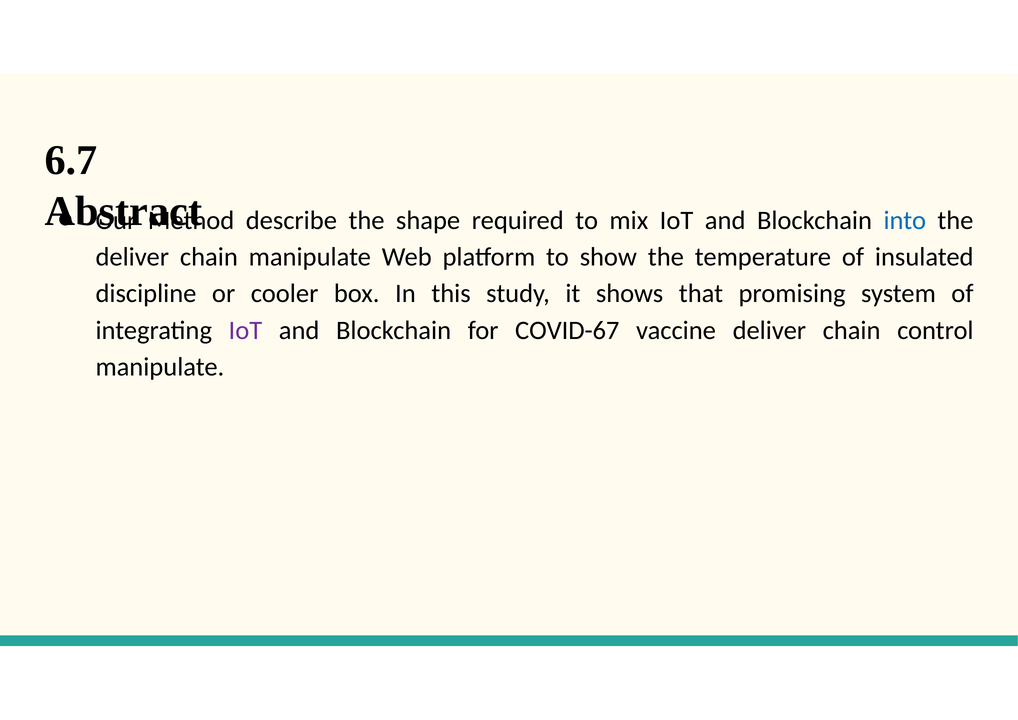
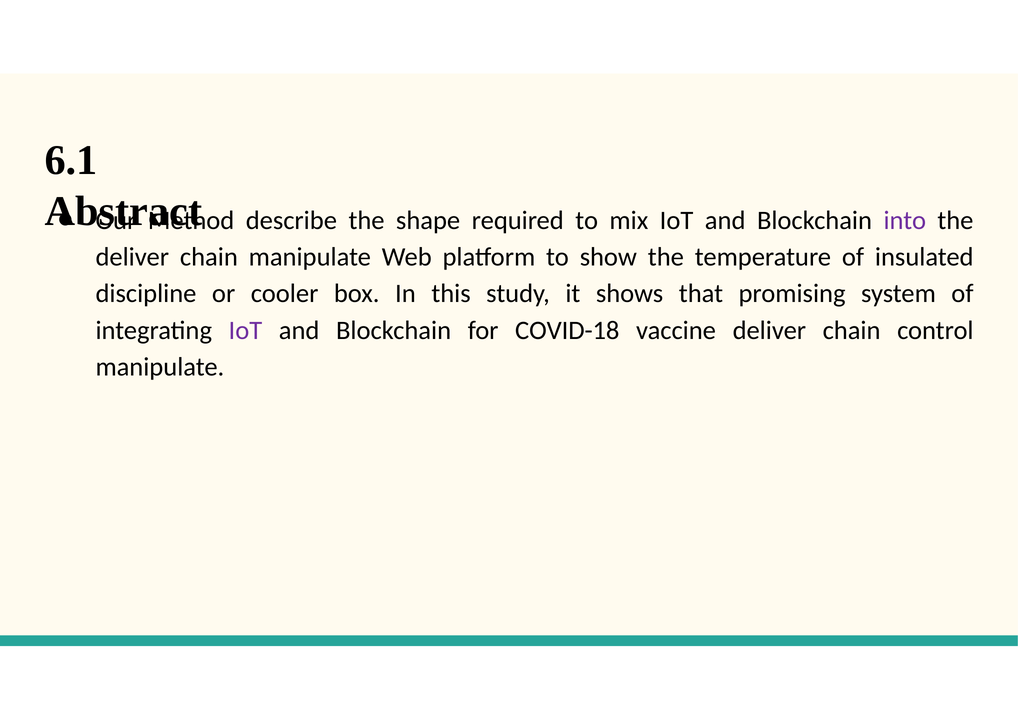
6.7: 6.7 -> 6.1 (71, 160)
into colour: blue -> purple (905, 220)
COVID-67: COVID-67 -> COVID-18 (567, 330)
